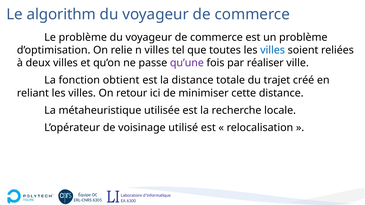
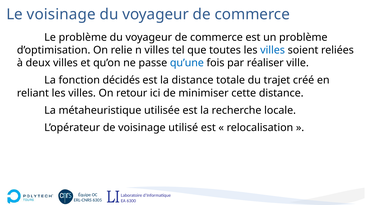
Le algorithm: algorithm -> voisinage (61, 14)
qu’une colour: purple -> blue (187, 63)
obtient: obtient -> décidés (121, 80)
